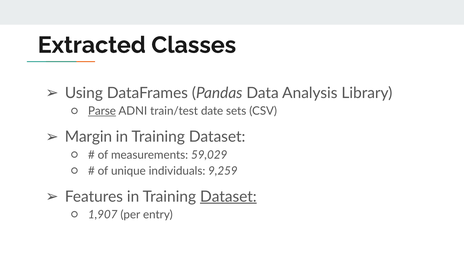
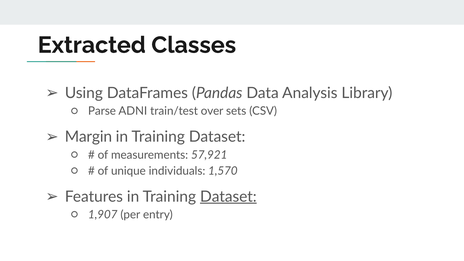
Parse underline: present -> none (102, 111)
date: date -> over (212, 111)
59,029: 59,029 -> 57,921 (209, 155)
9,259: 9,259 -> 1,570 (223, 171)
